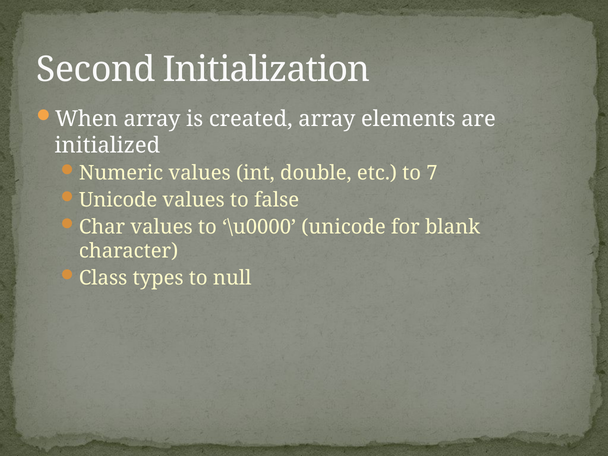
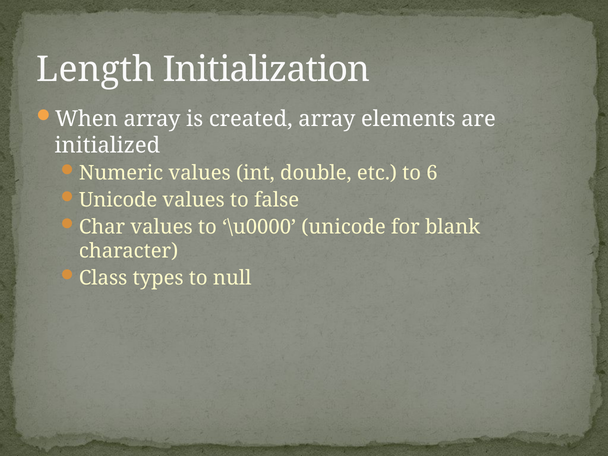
Second: Second -> Length (96, 69)
7: 7 -> 6 (432, 173)
